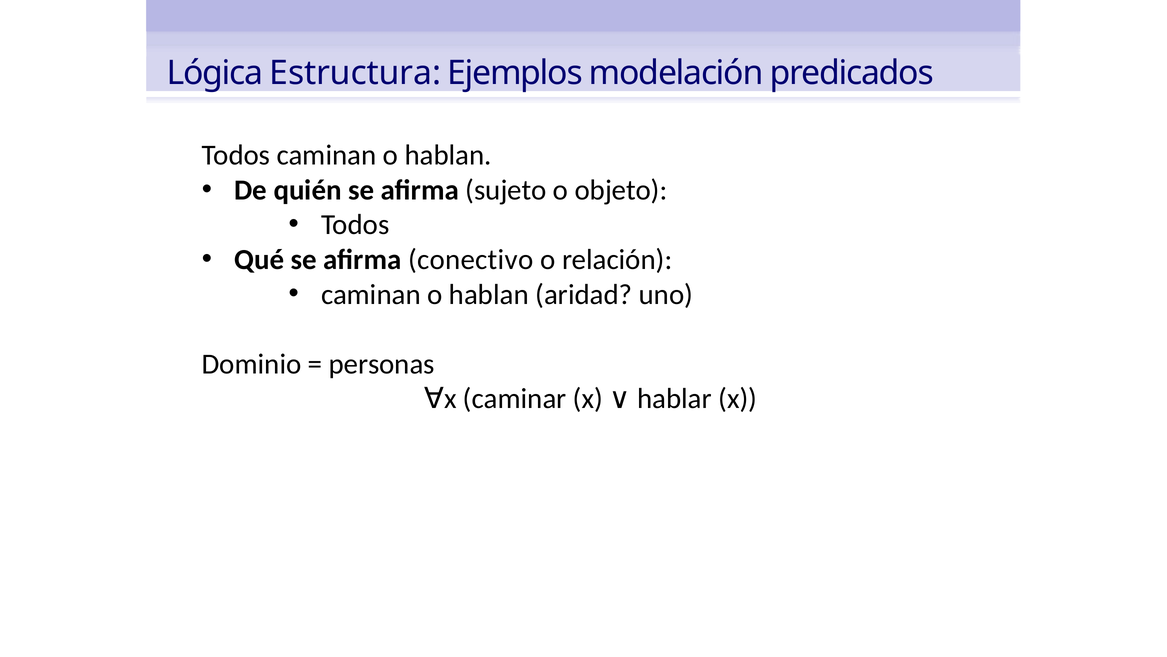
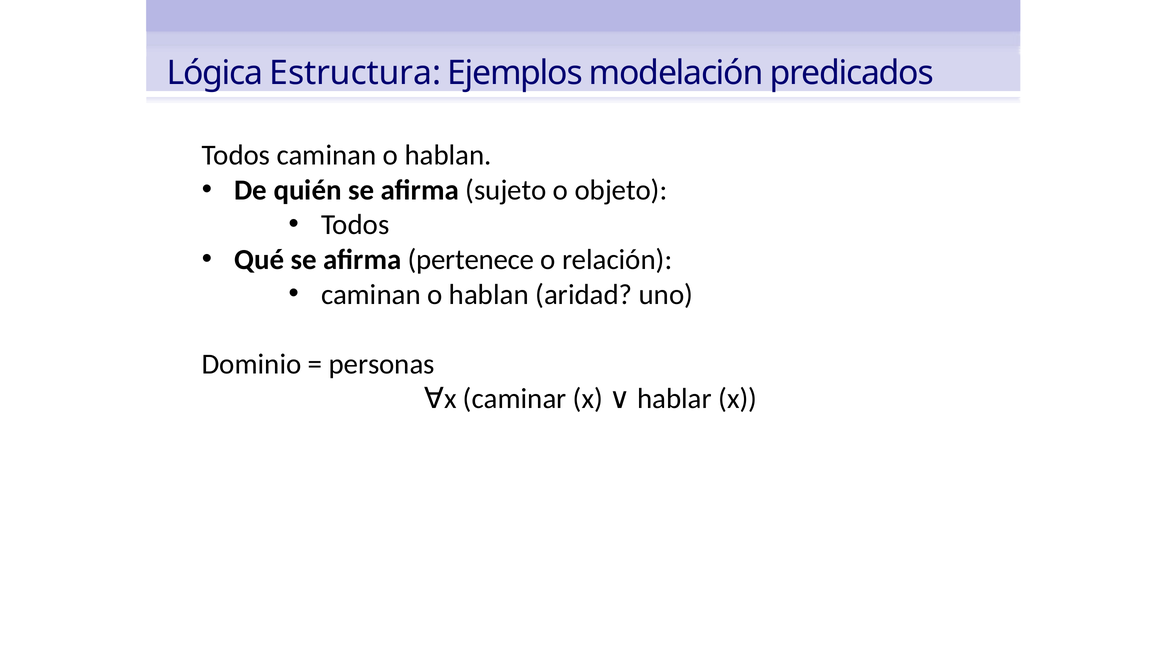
conectivo: conectivo -> pertenece (471, 259)
